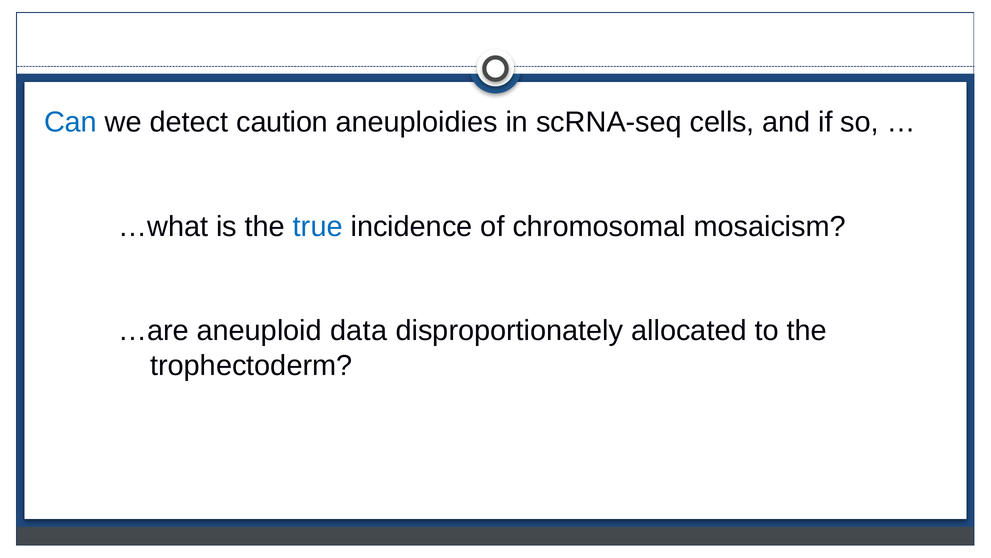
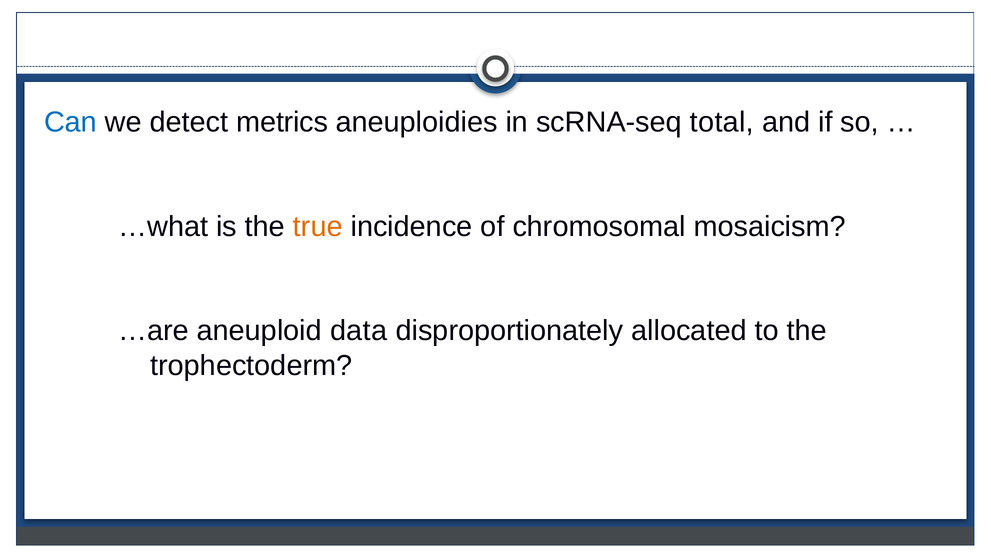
caution: caution -> metrics (282, 122)
cells: cells -> total (722, 122)
true colour: blue -> orange (318, 226)
